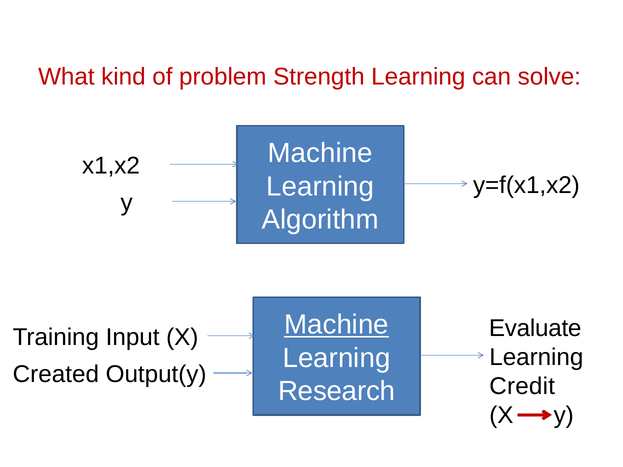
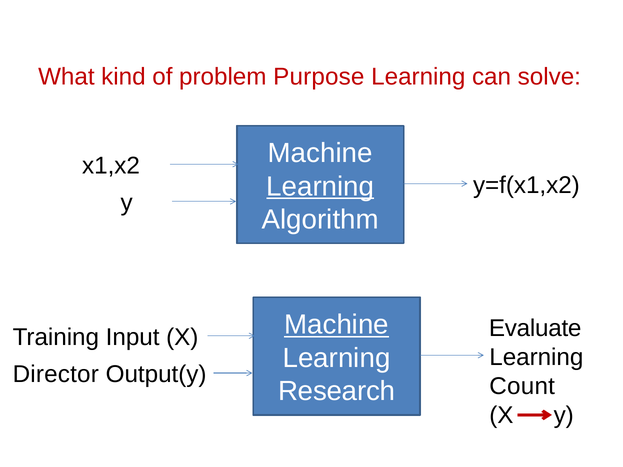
Strength: Strength -> Purpose (319, 77)
Learning underline: none -> present (320, 187)
Created: Created -> Director (56, 375)
Credit: Credit -> Count (522, 387)
